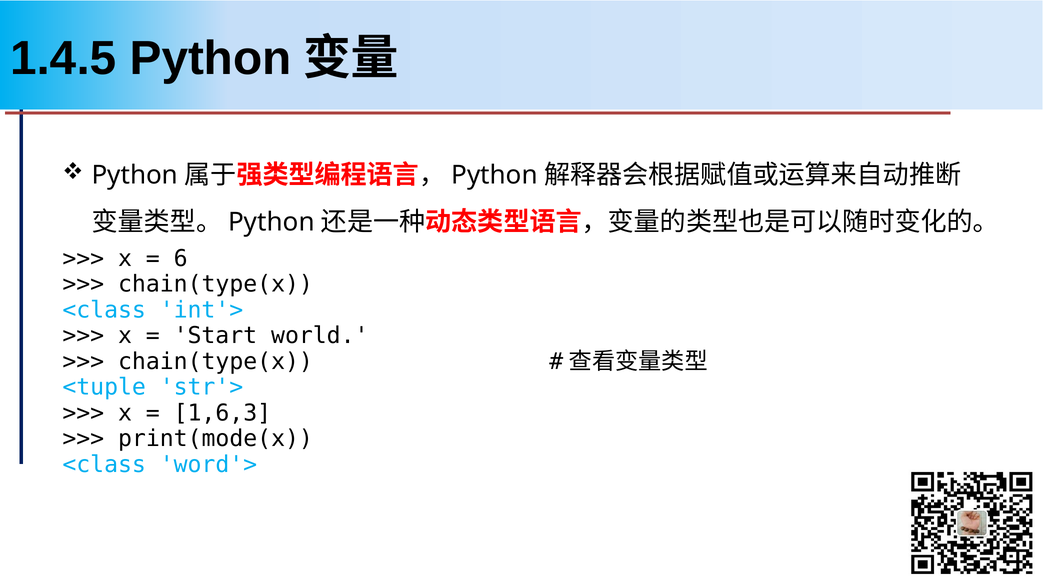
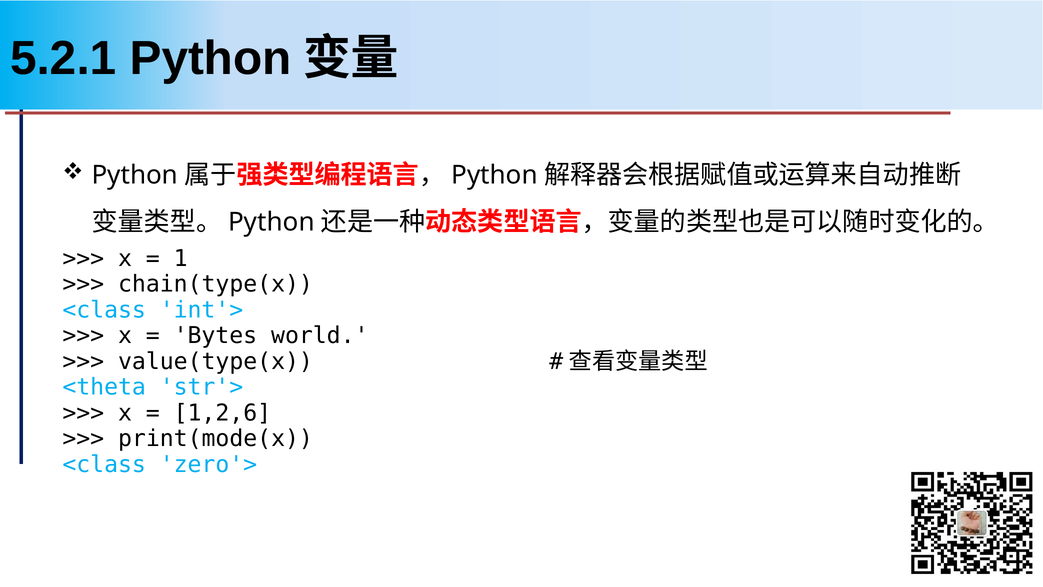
1.4.5: 1.4.5 -> 5.2.1 (63, 58)
6: 6 -> 1 (181, 258)
Start: Start -> Bytes (215, 335)
chain(type(x: chain(type(x -> value(type(x (215, 361)
<tuple: <tuple -> <theta (104, 387)
1,6,3: 1,6,3 -> 1,2,6 (222, 413)
word'>: word'> -> zero'> (208, 464)
